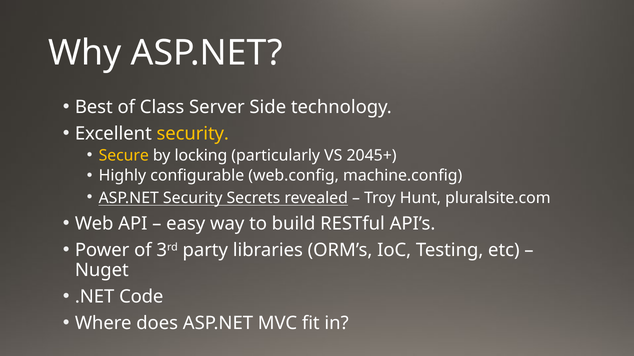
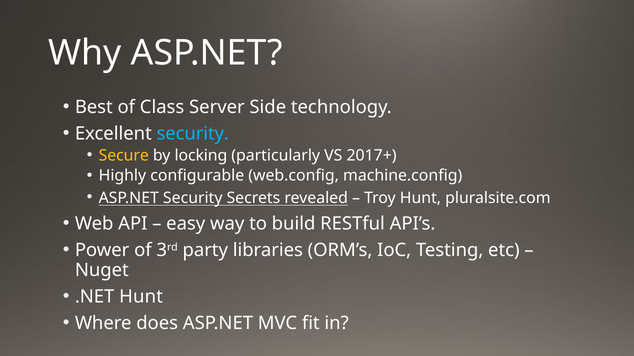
security colour: yellow -> light blue (193, 134)
2045+: 2045+ -> 2017+ (372, 156)
.NET Code: Code -> Hunt (141, 297)
